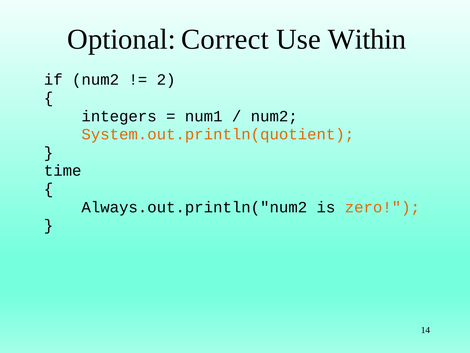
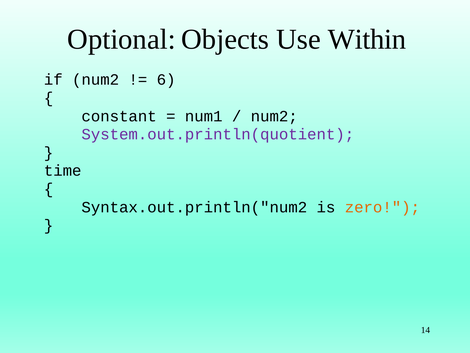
Correct: Correct -> Objects (225, 39)
2: 2 -> 6 (166, 80)
integers: integers -> constant (119, 116)
System.out.println(quotient colour: orange -> purple (218, 134)
Always.out.println("num2: Always.out.println("num2 -> Syntax.out.println("num2 (194, 207)
